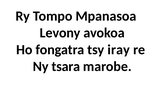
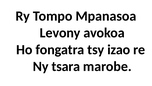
iray: iray -> izao (119, 49)
